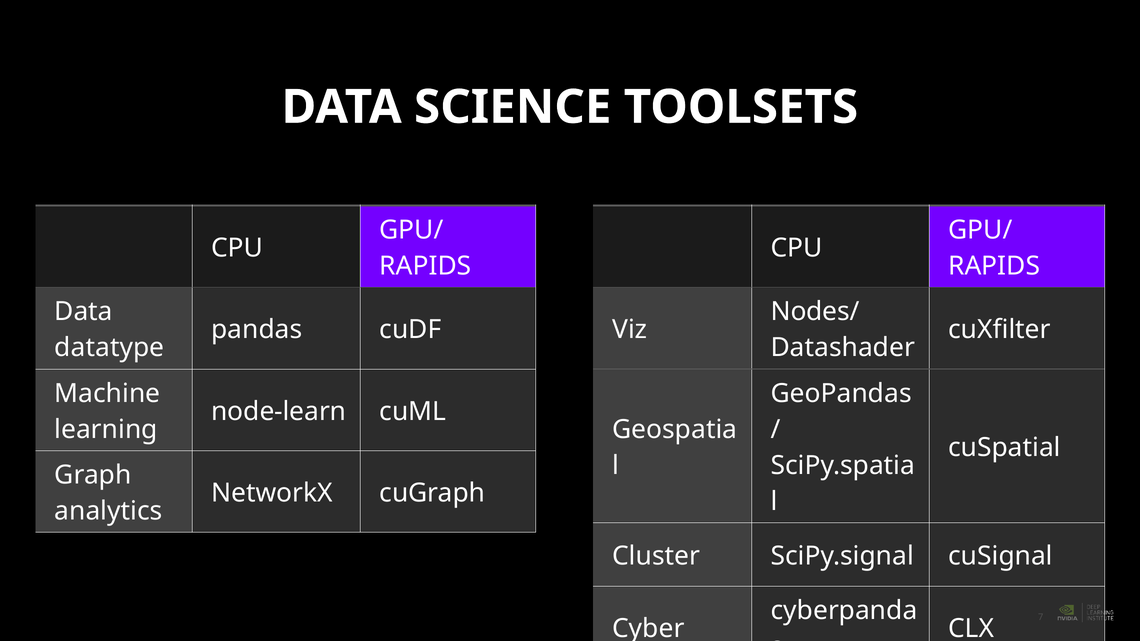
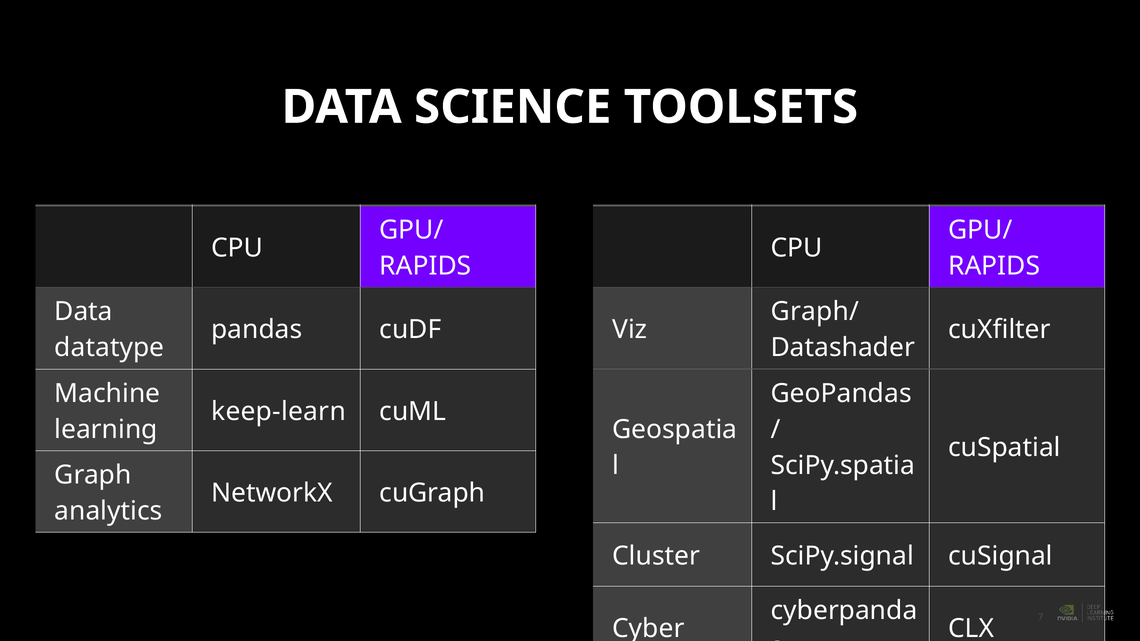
Nodes/: Nodes/ -> Graph/ (815, 312)
node-learn: node-learn -> keep-learn (279, 412)
